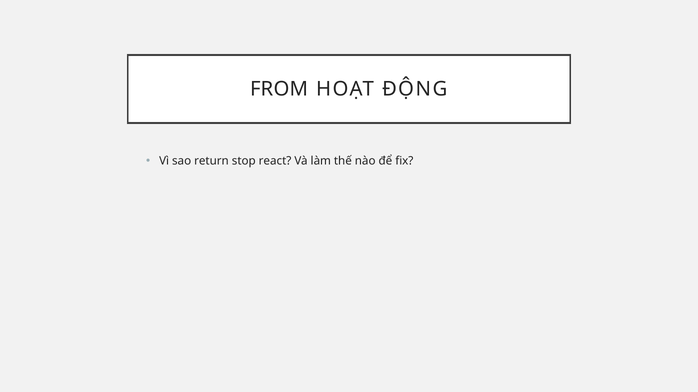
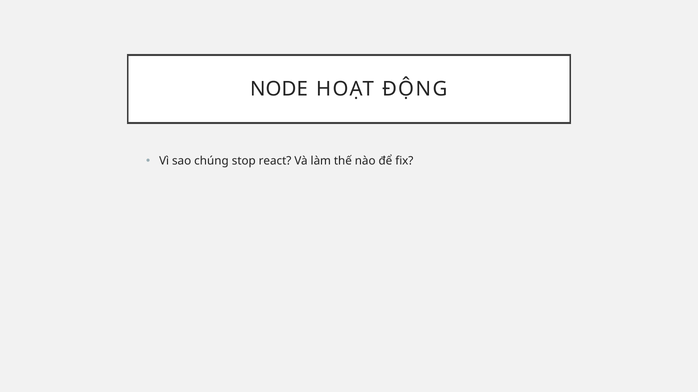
FROM: FROM -> NODE (279, 89)
return: return -> chúng (211, 161)
